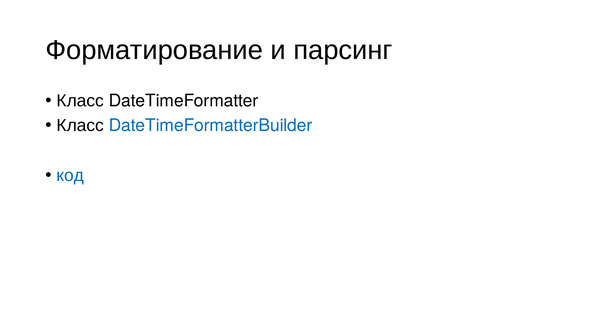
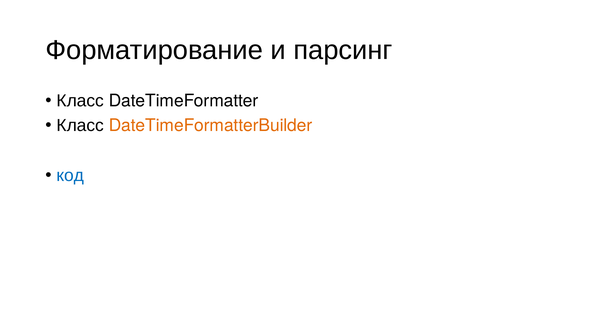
DateTimeFormatterBuilder colour: blue -> orange (211, 126)
